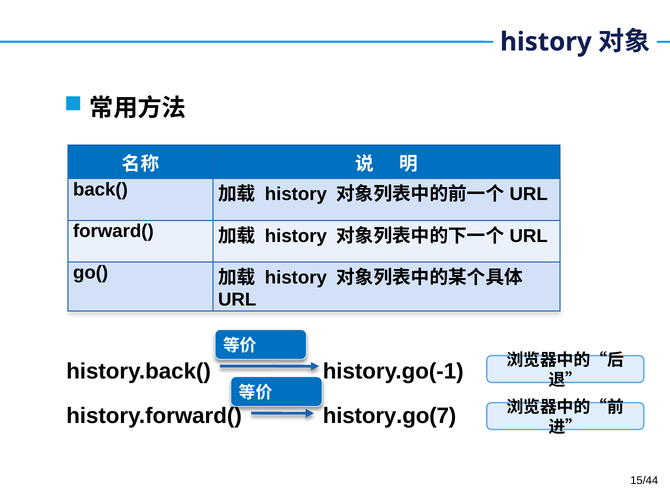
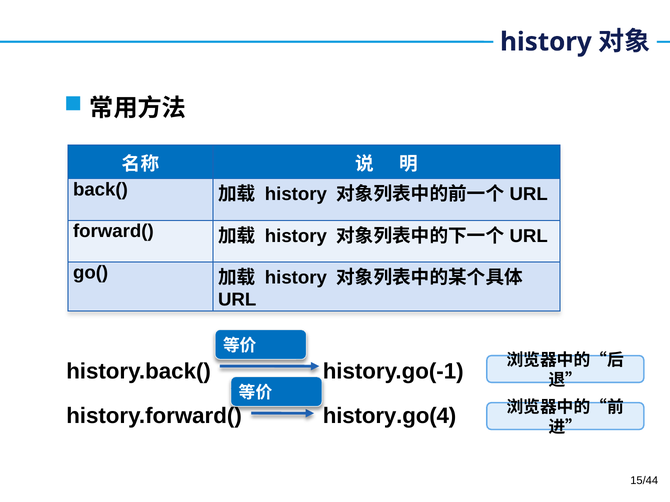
history.go(7: history.go(7 -> history.go(4 (390, 417)
